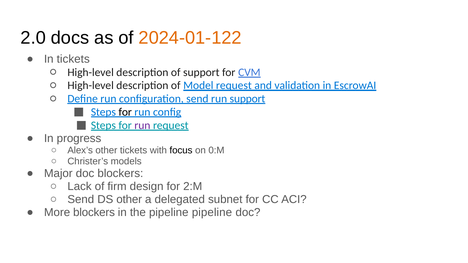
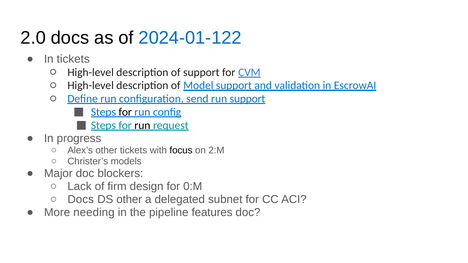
2024-01-122 colour: orange -> blue (190, 38)
Model request: request -> support (234, 86)
run colour: purple -> black (142, 125)
0:M: 0:M -> 2:M (216, 150)
2:M: 2:M -> 0:M (193, 186)
Send: Send -> Docs (81, 200)
More blockers: blockers -> needing (94, 213)
pipeline pipeline: pipeline -> features (212, 213)
